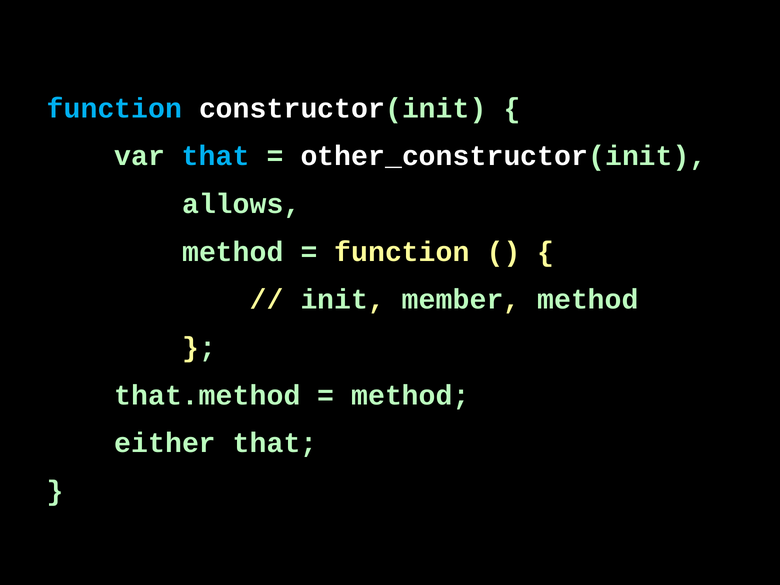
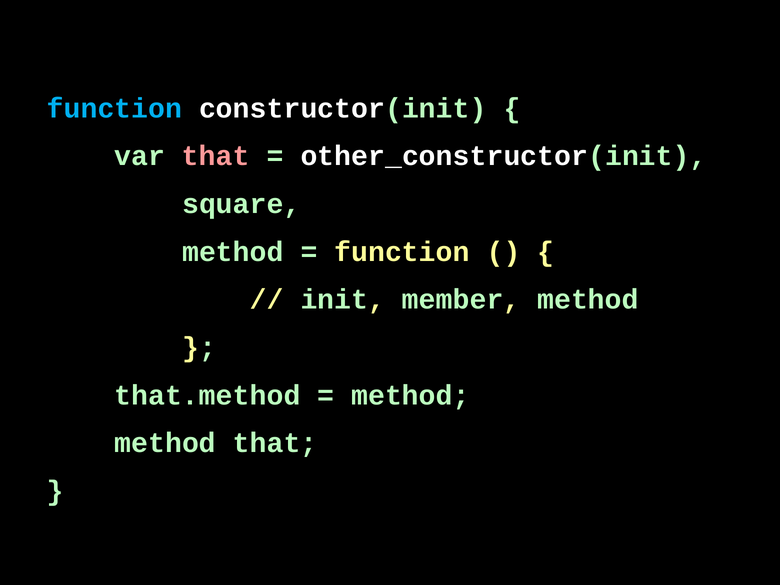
that colour: light blue -> pink (216, 156)
allows: allows -> square (241, 204)
either: either -> method (165, 443)
